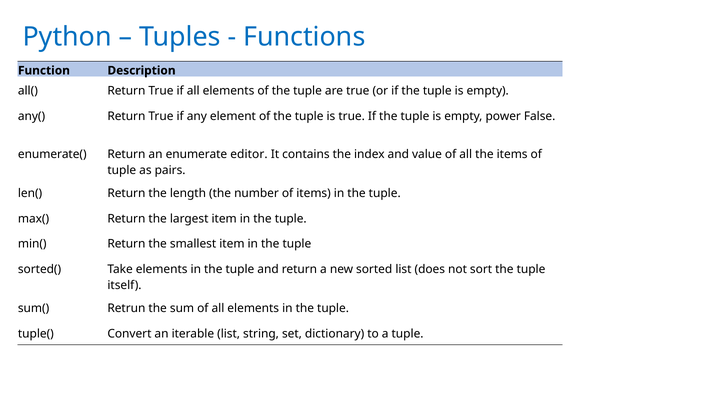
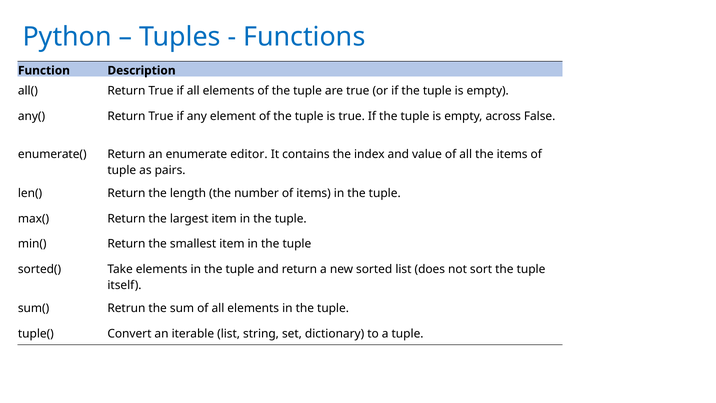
power: power -> across (503, 116)
